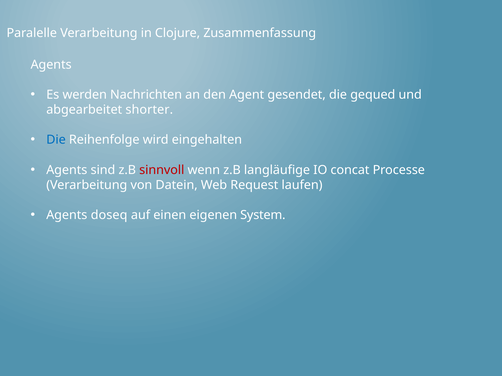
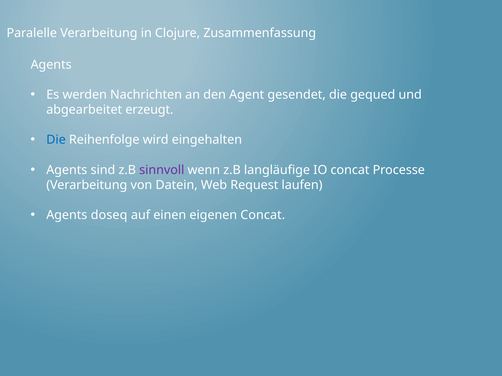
shorter: shorter -> erzeugt (149, 110)
sinnvoll colour: red -> purple (162, 170)
eigenen System: System -> Concat (263, 215)
